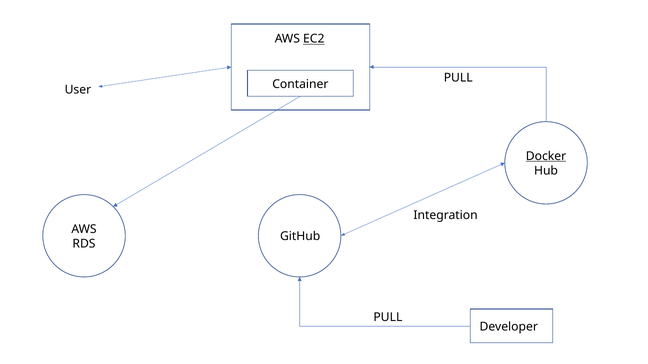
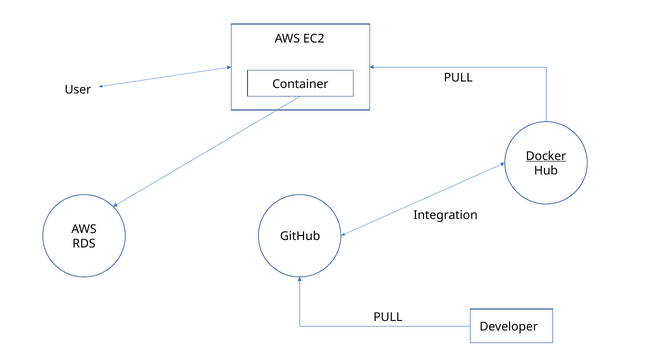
EC2 underline: present -> none (314, 39)
